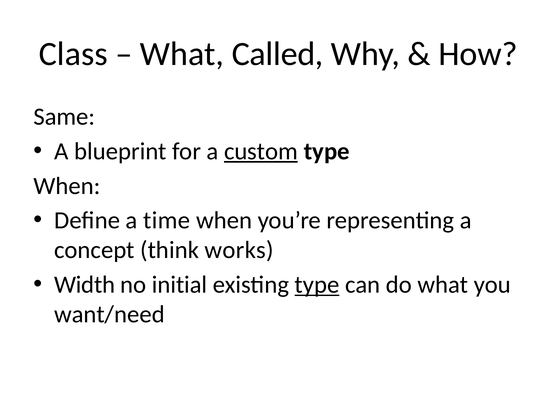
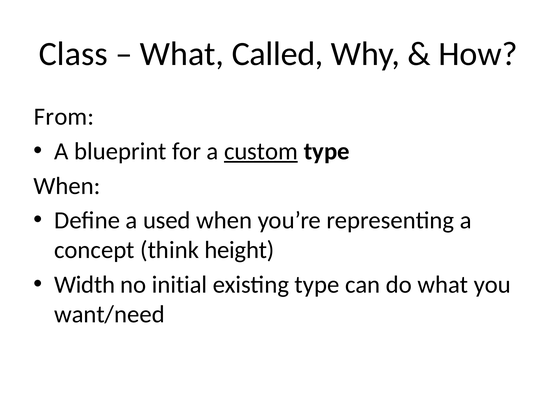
Same: Same -> From (64, 117)
time: time -> used (167, 221)
works: works -> height (239, 251)
type underline: present -> none (317, 285)
